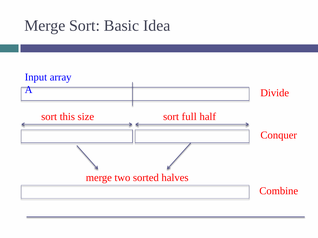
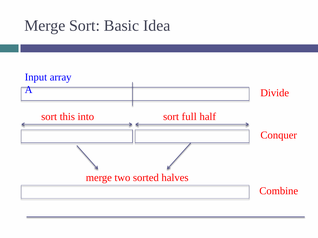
size: size -> into (86, 117)
